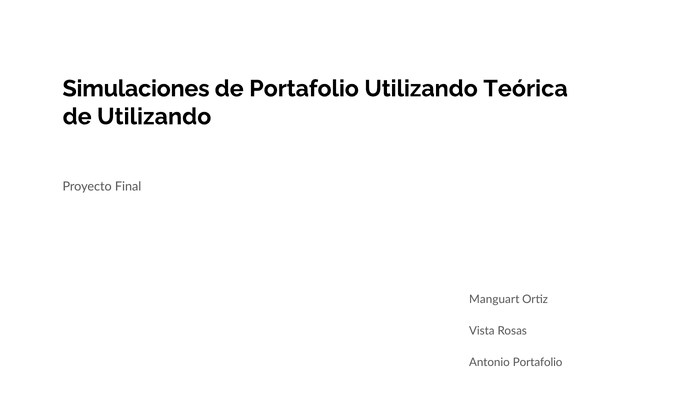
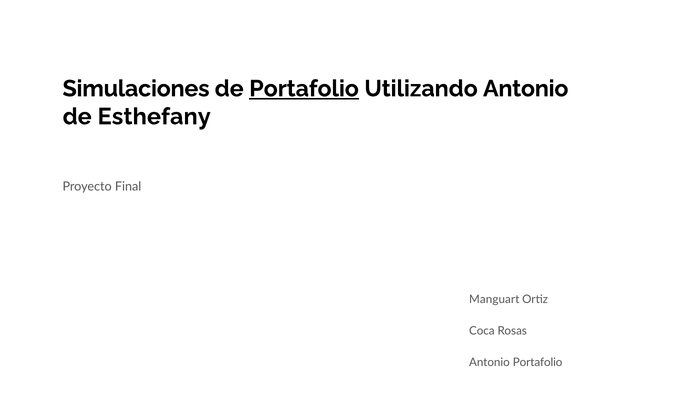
Portafolio underline: none -> present (304, 89)
Utilizando Teórica: Teórica -> Antonio (526, 89)
de Utilizando: Utilizando -> Esthefany (154, 116)
Vista: Vista -> Coca (482, 331)
